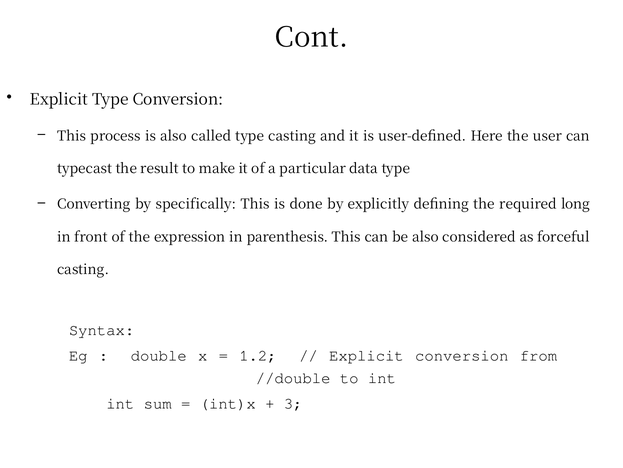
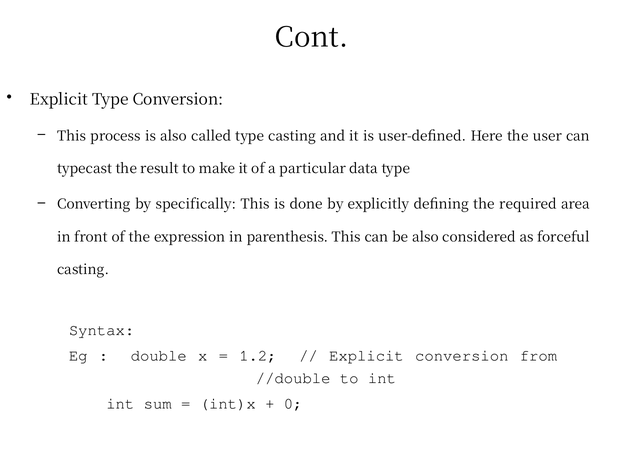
long: long -> area (576, 204)
3: 3 -> 0 (293, 403)
